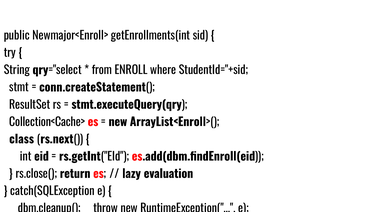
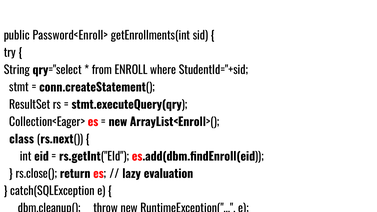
Newmajor<Enroll>: Newmajor<Enroll> -> Password<Enroll> (70, 36)
Collection<Cache>: Collection<Cache> -> Collection<Eager> (47, 122)
